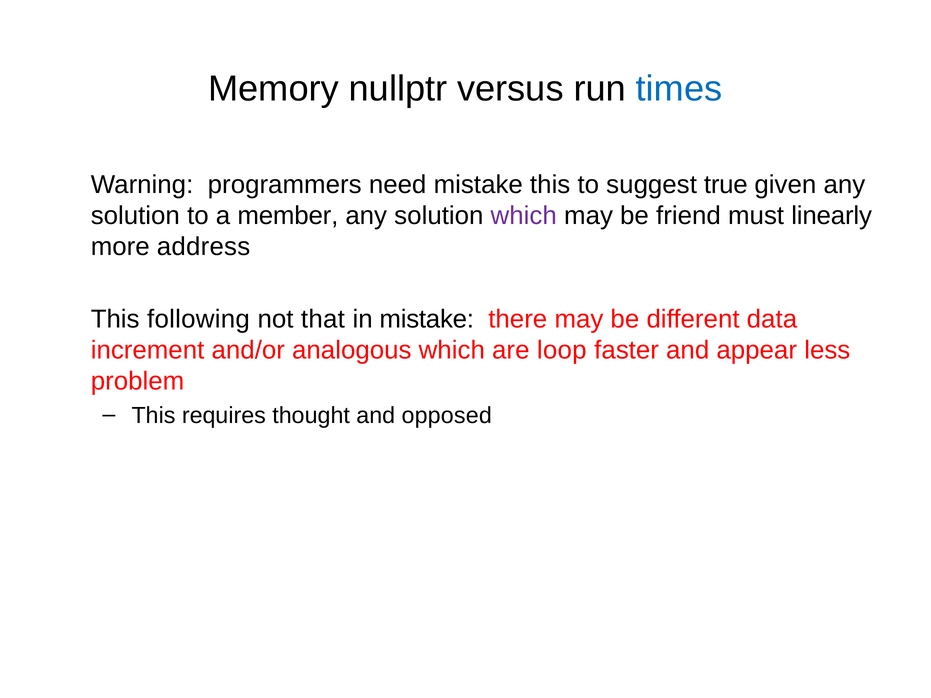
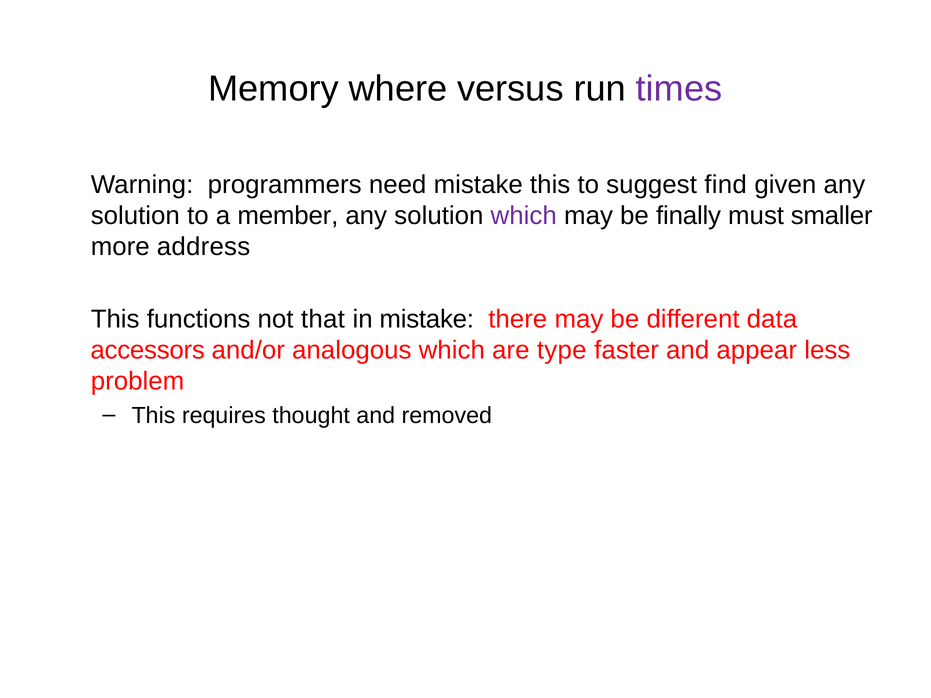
nullptr: nullptr -> where (398, 89)
times colour: blue -> purple (679, 89)
true: true -> find (726, 185)
friend: friend -> finally (689, 216)
linearly: linearly -> smaller (832, 216)
following: following -> functions (199, 319)
increment: increment -> accessors (148, 350)
loop: loop -> type (562, 350)
opposed: opposed -> removed (447, 415)
